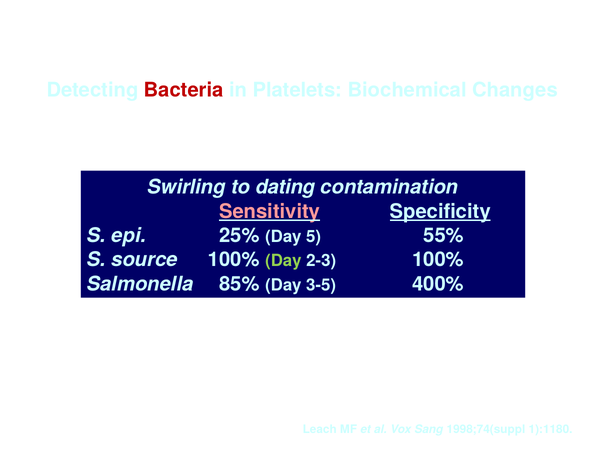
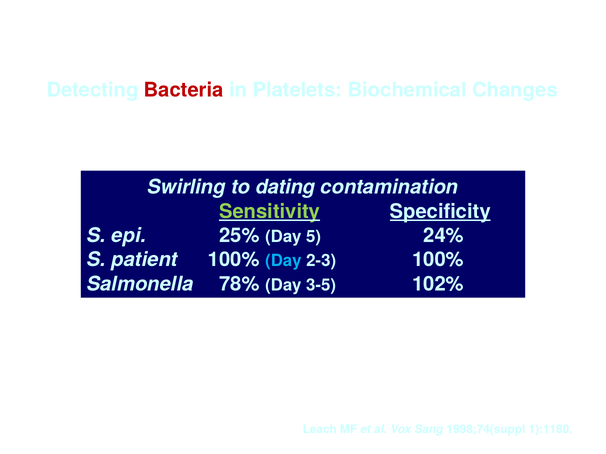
Sensitivity colour: pink -> light green (270, 212)
55%: 55% -> 24% (444, 236)
source: source -> patient (145, 260)
Day colour: light green -> light blue (283, 261)
85%: 85% -> 78% (239, 284)
400%: 400% -> 102% (438, 284)
